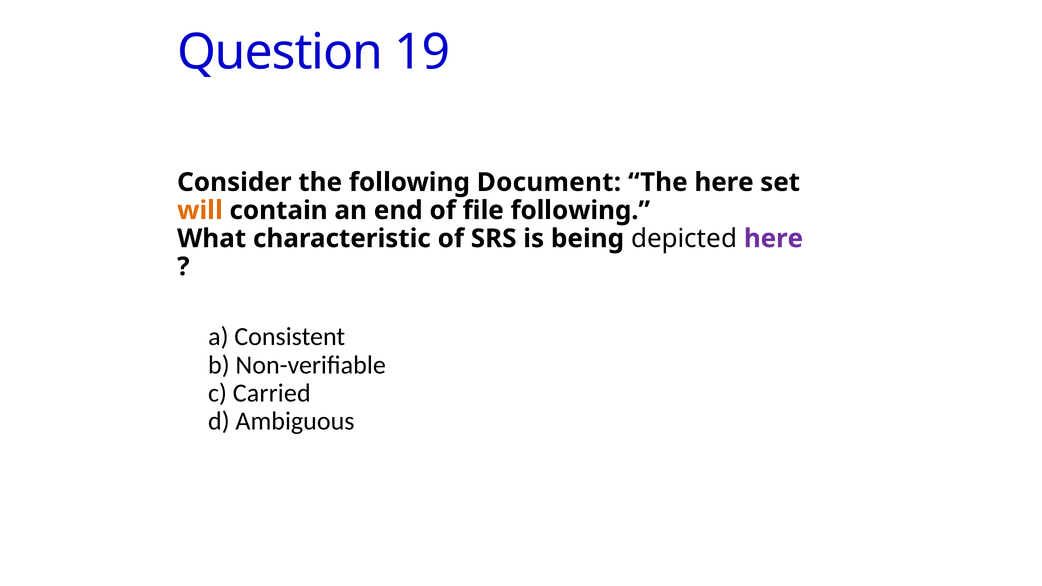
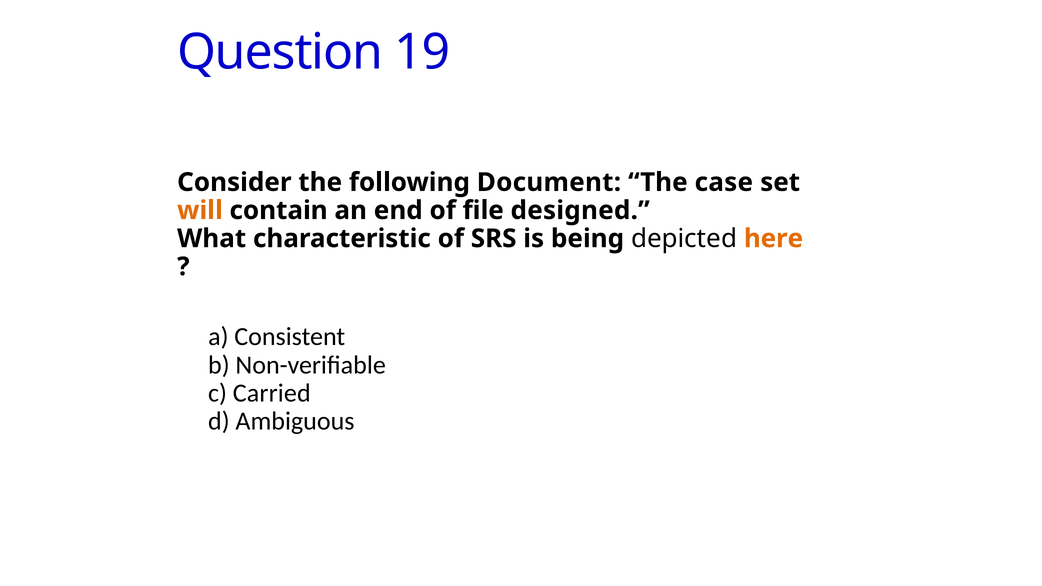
The here: here -> case (724, 182)
file following: following -> designed (580, 210)
here colour: purple -> orange (773, 239)
